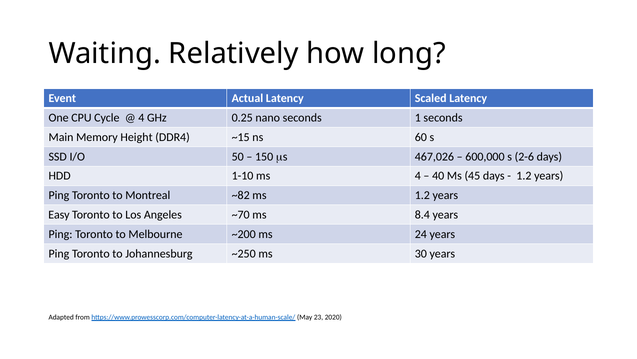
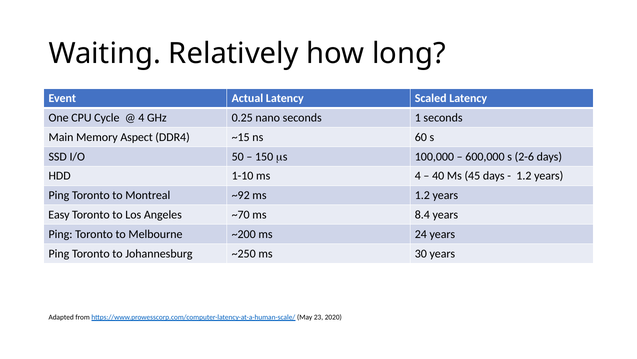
Height: Height -> Aspect (137, 137)
467,026: 467,026 -> 100,000 (434, 156)
~82: ~82 -> ~92 (241, 195)
